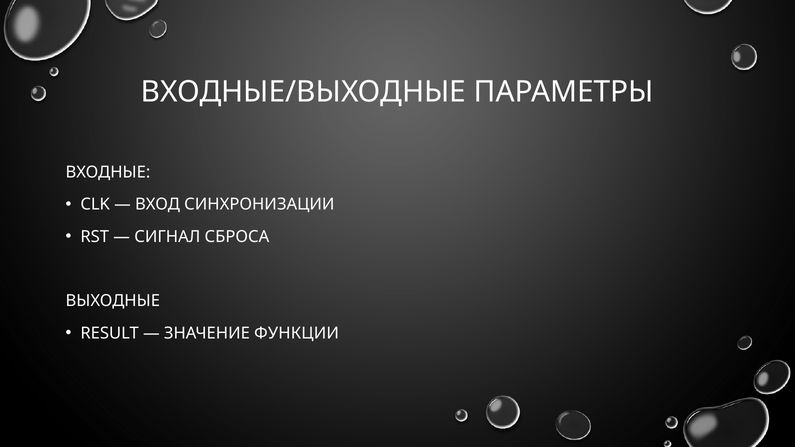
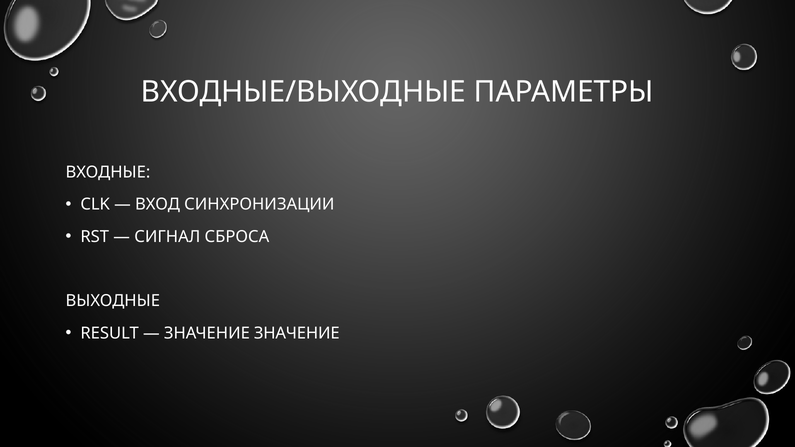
ЗНАЧЕНИЕ ФУНКЦИИ: ФУНКЦИИ -> ЗНАЧЕНИЕ (297, 333)
